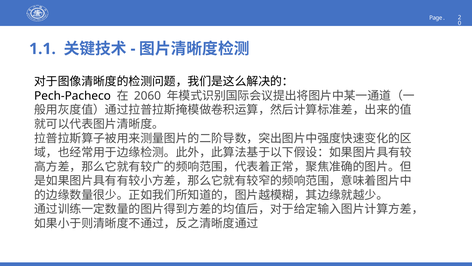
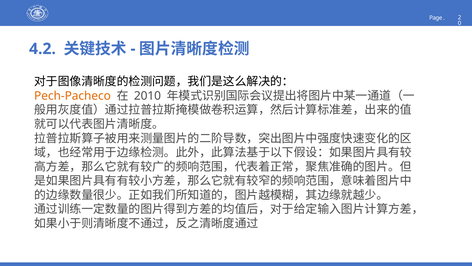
1.1: 1.1 -> 4.2 (42, 49)
Pech-Pacheco colour: black -> orange (72, 96)
2060: 2060 -> 2010 (147, 96)
